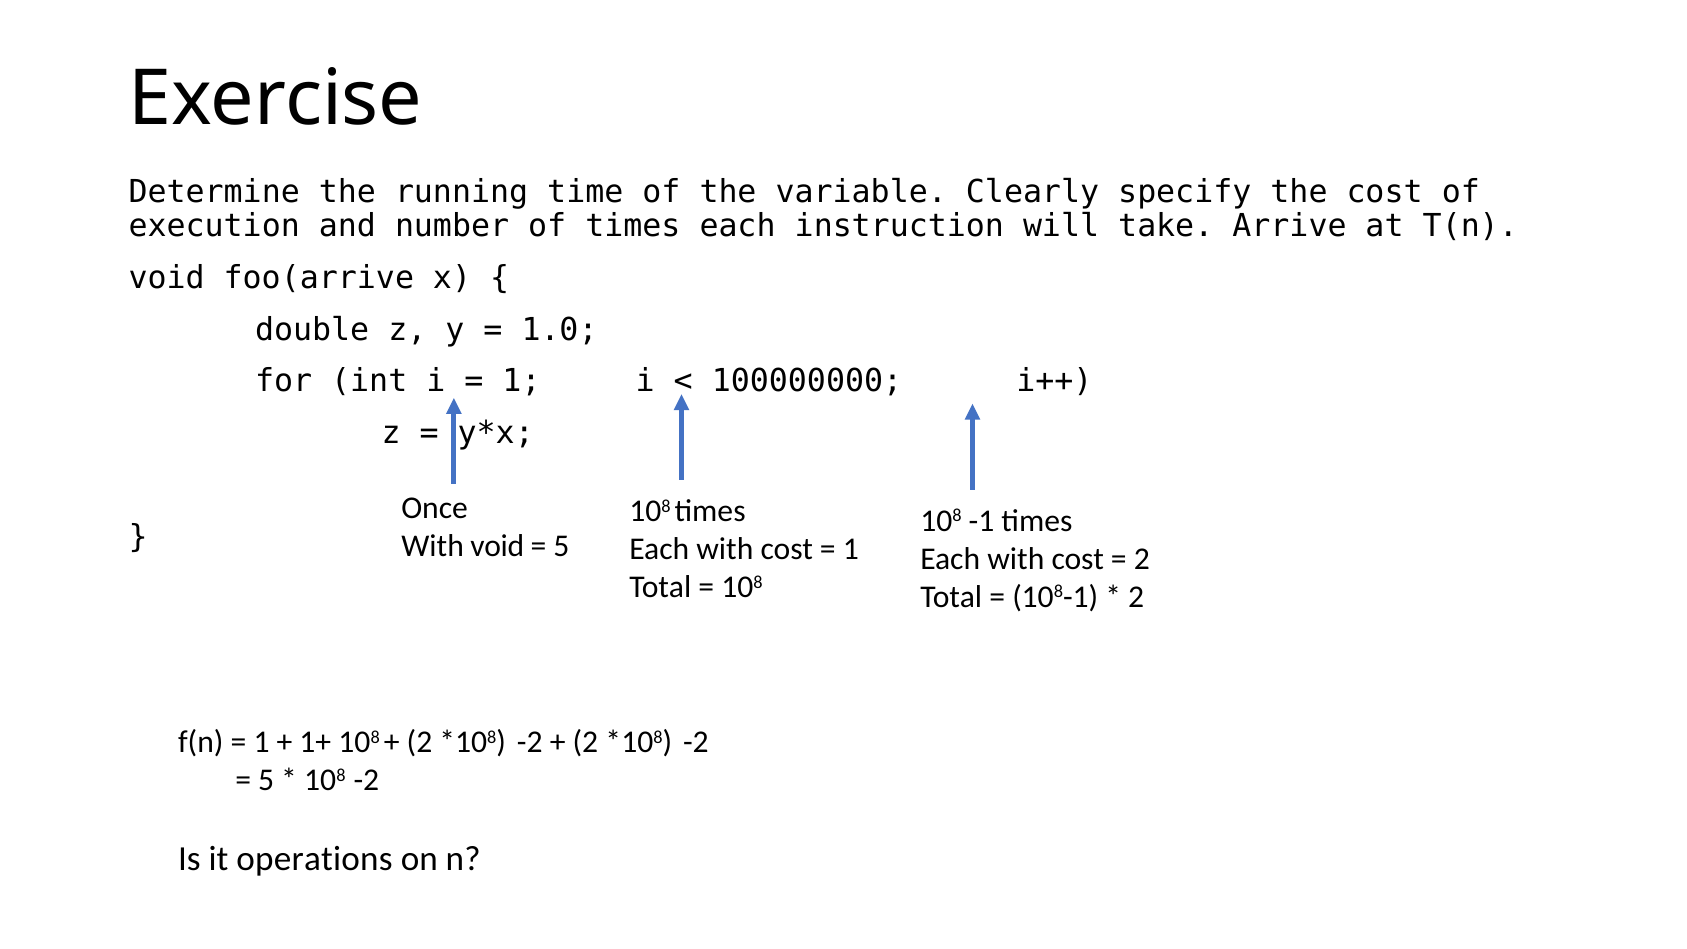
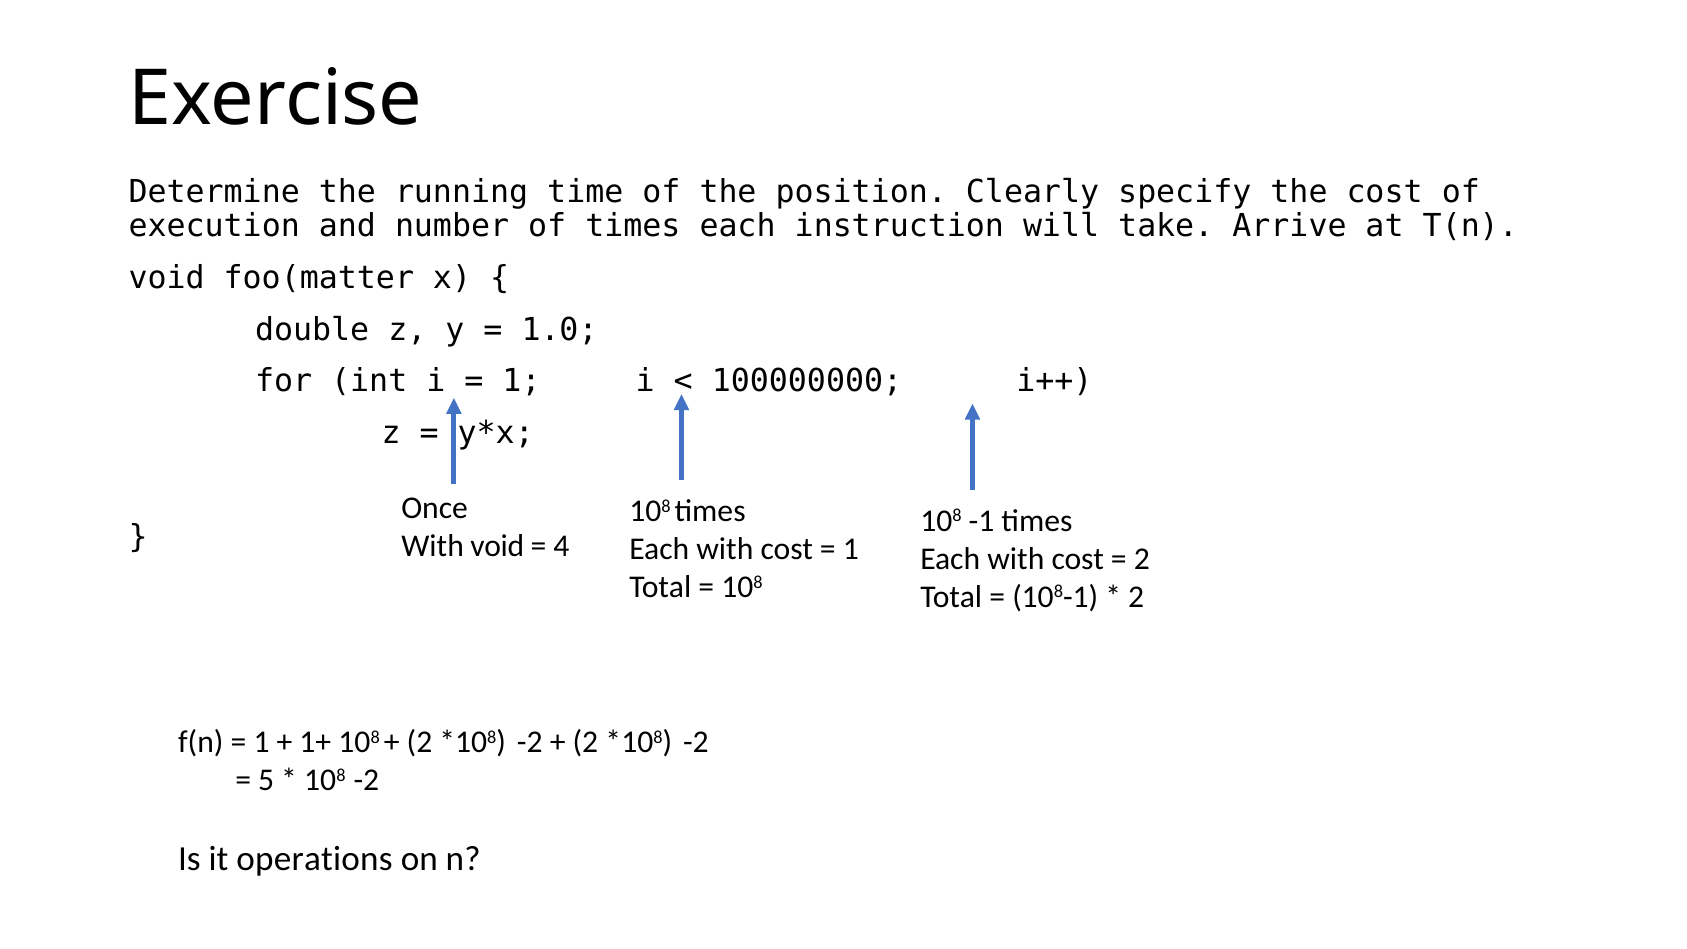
variable: variable -> position (861, 192)
foo(arrive: foo(arrive -> foo(matter (319, 278)
5: 5 -> 4 (561, 546)
